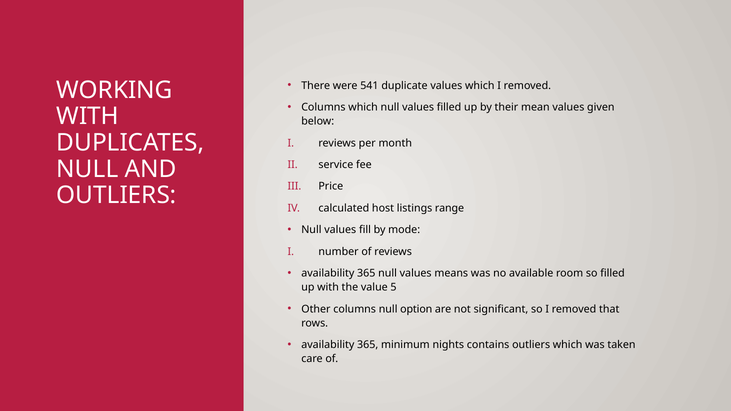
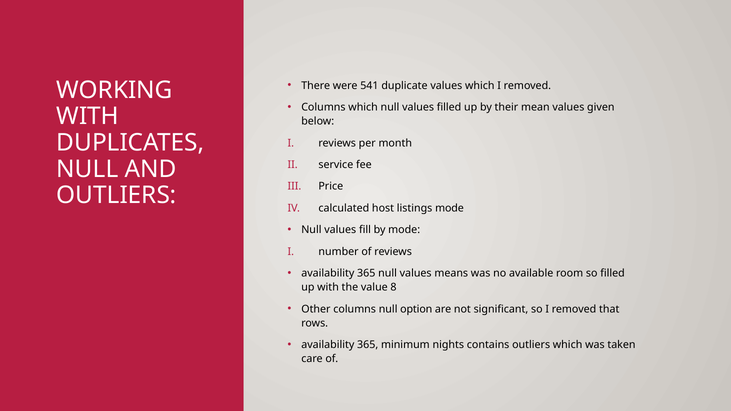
listings range: range -> mode (449, 208)
5: 5 -> 8 (394, 287)
